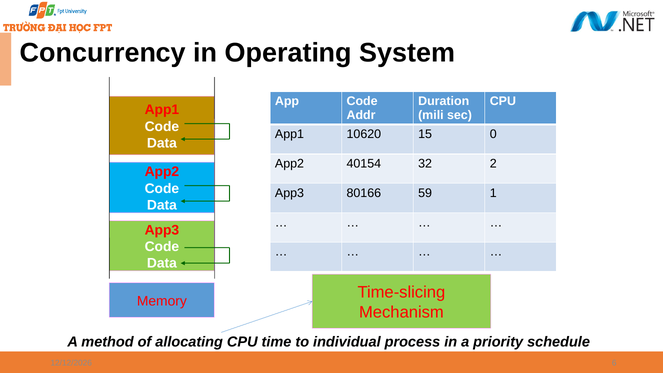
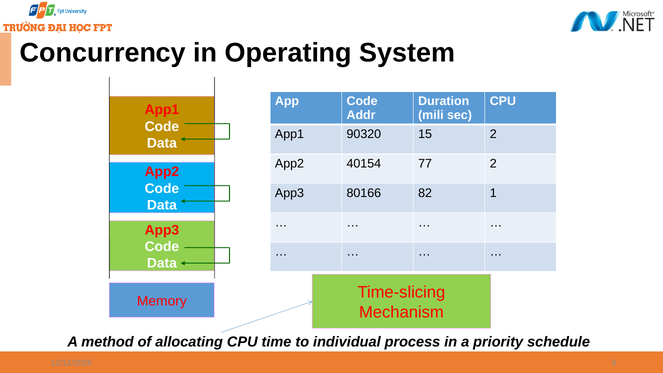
10620: 10620 -> 90320 (364, 134)
15 0: 0 -> 2 (493, 134)
32: 32 -> 77 (425, 164)
59: 59 -> 82 (425, 193)
